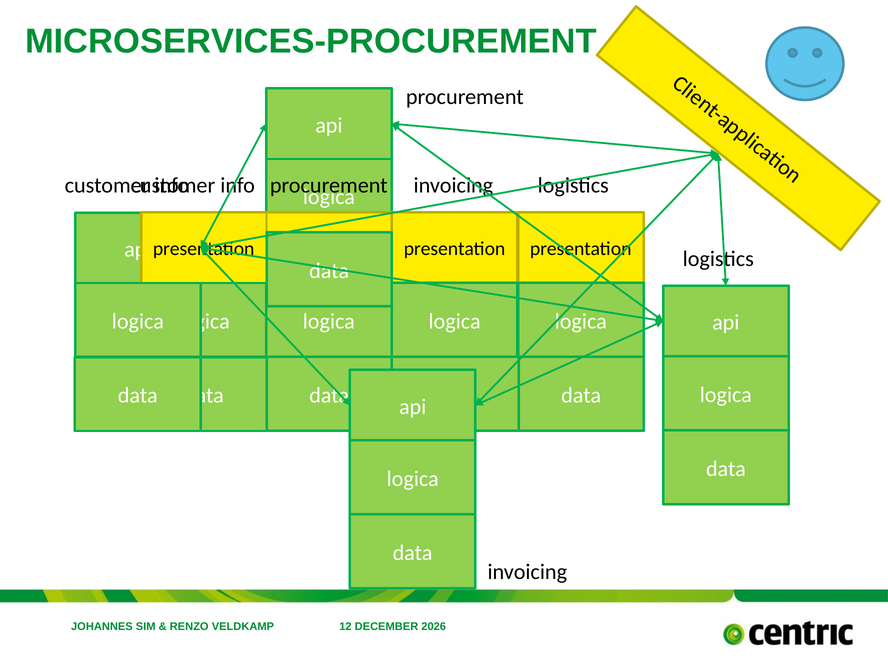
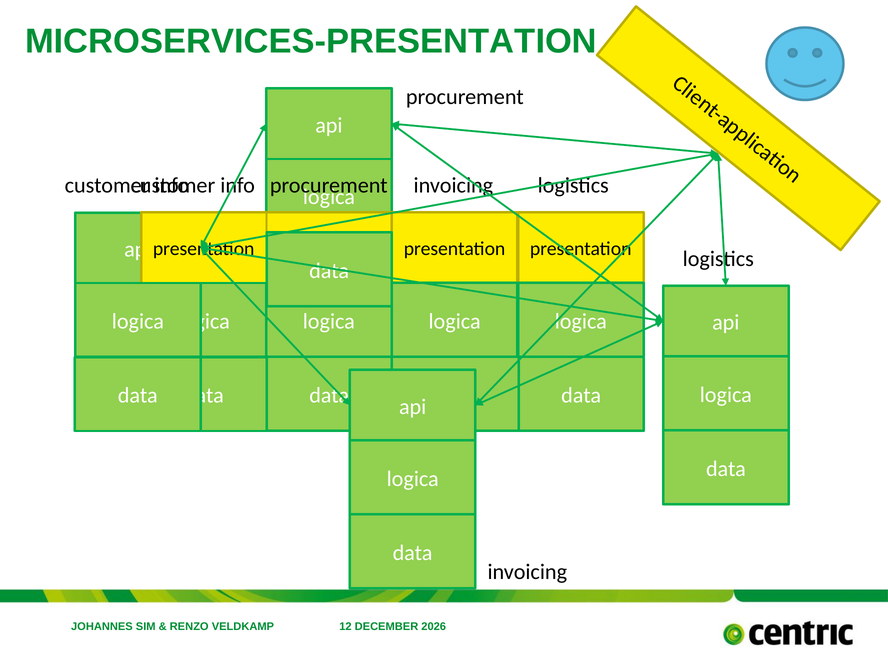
MICROSERVICES-PROCUREMENT: MICROSERVICES-PROCUREMENT -> MICROSERVICES-PRESENTATION (311, 41)
